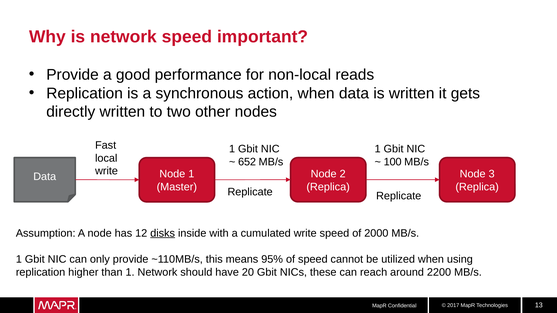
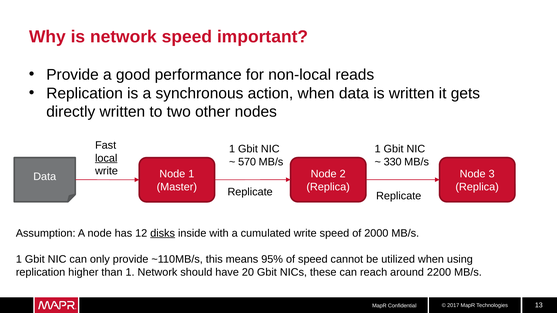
local underline: none -> present (106, 158)
652: 652 -> 570 (247, 162)
100: 100 -> 330 (393, 162)
